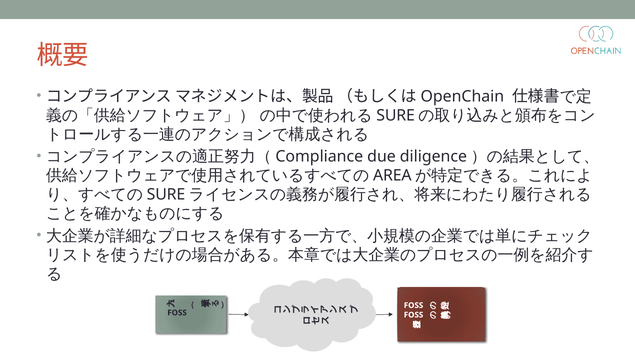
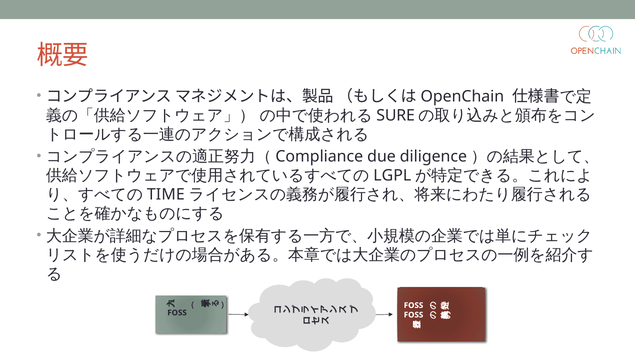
AREA: AREA -> LGPL (392, 176)
SURE: SURE -> TIME (166, 195)
